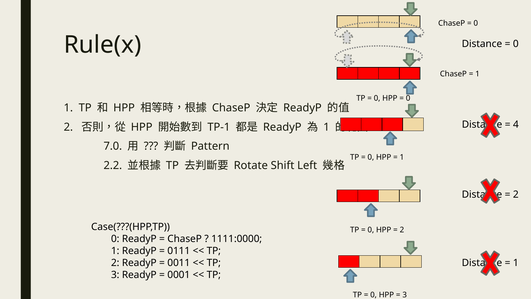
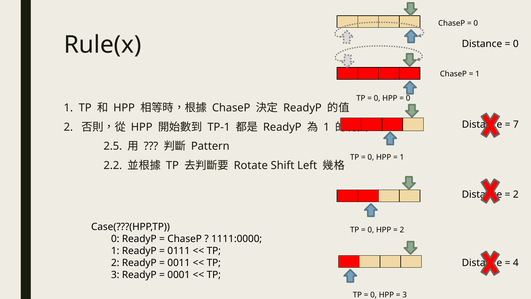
4: 4 -> 7 (516, 124)
7.0: 7.0 -> 2.5 (113, 146)
1: 1 -> 4 (516, 263)
